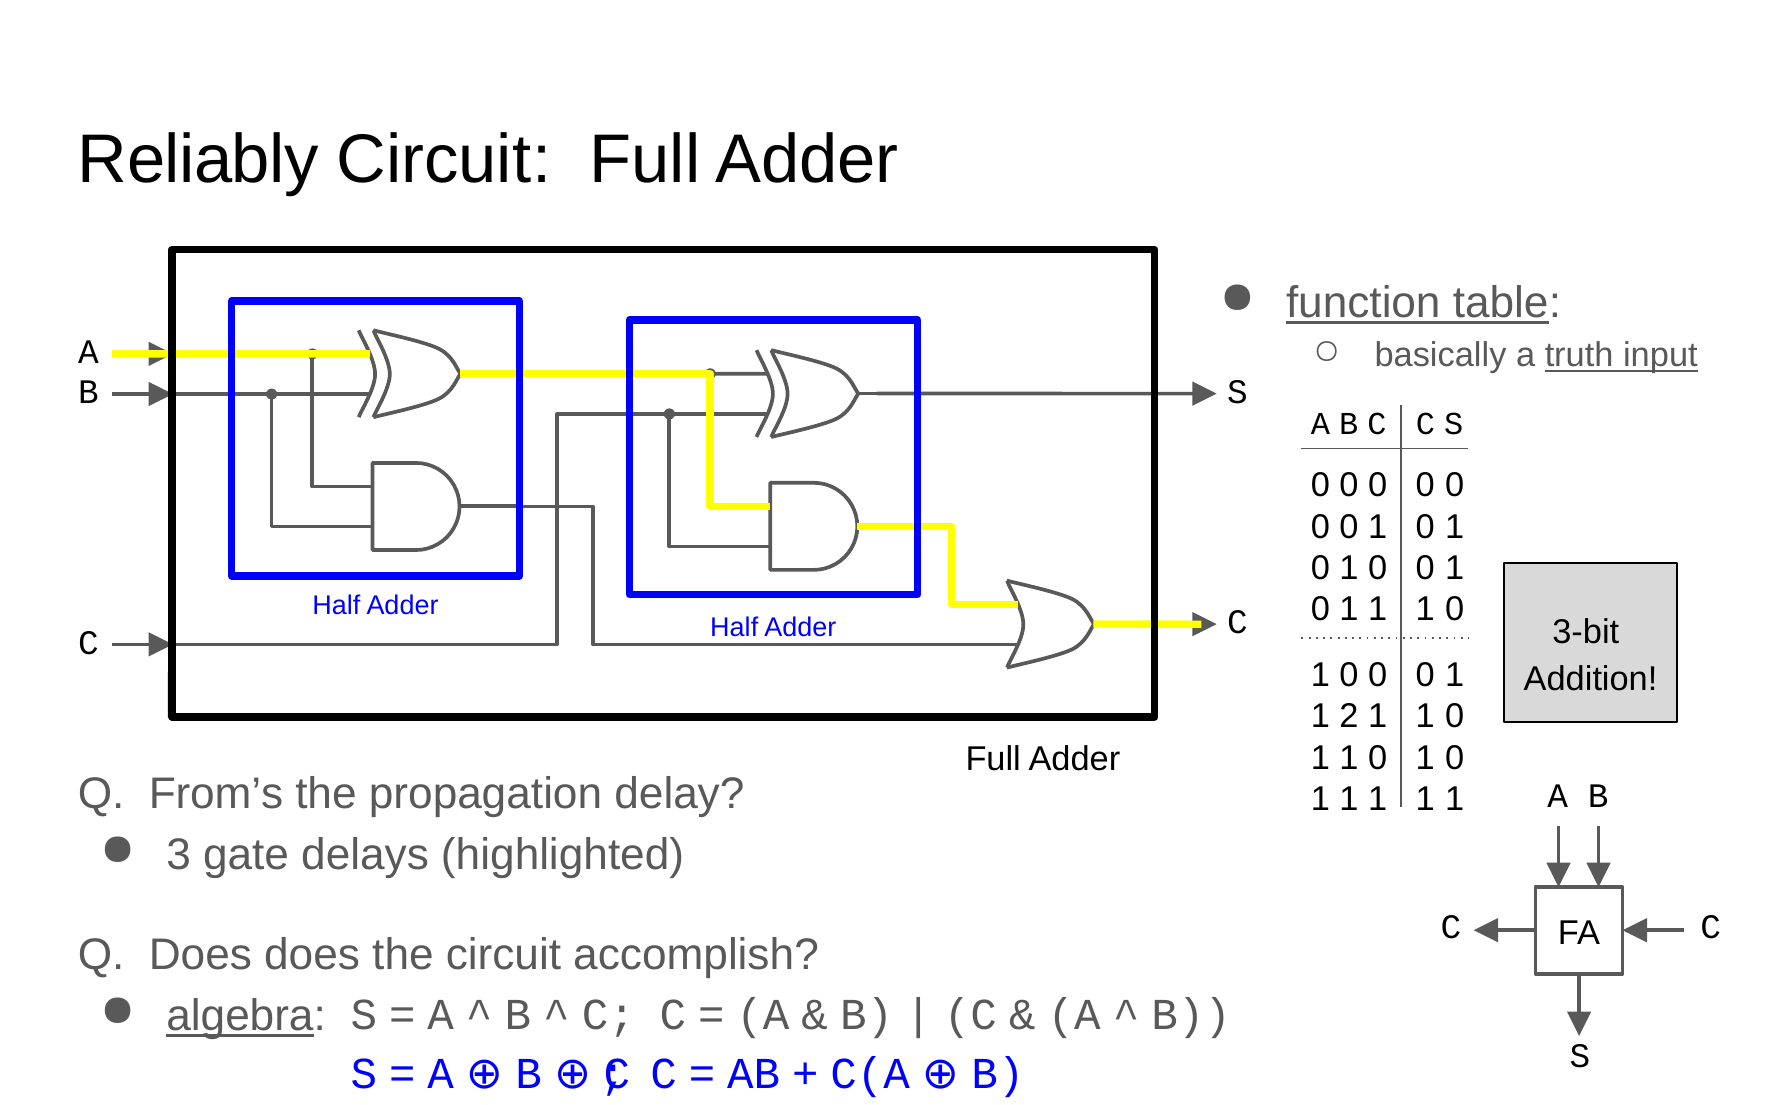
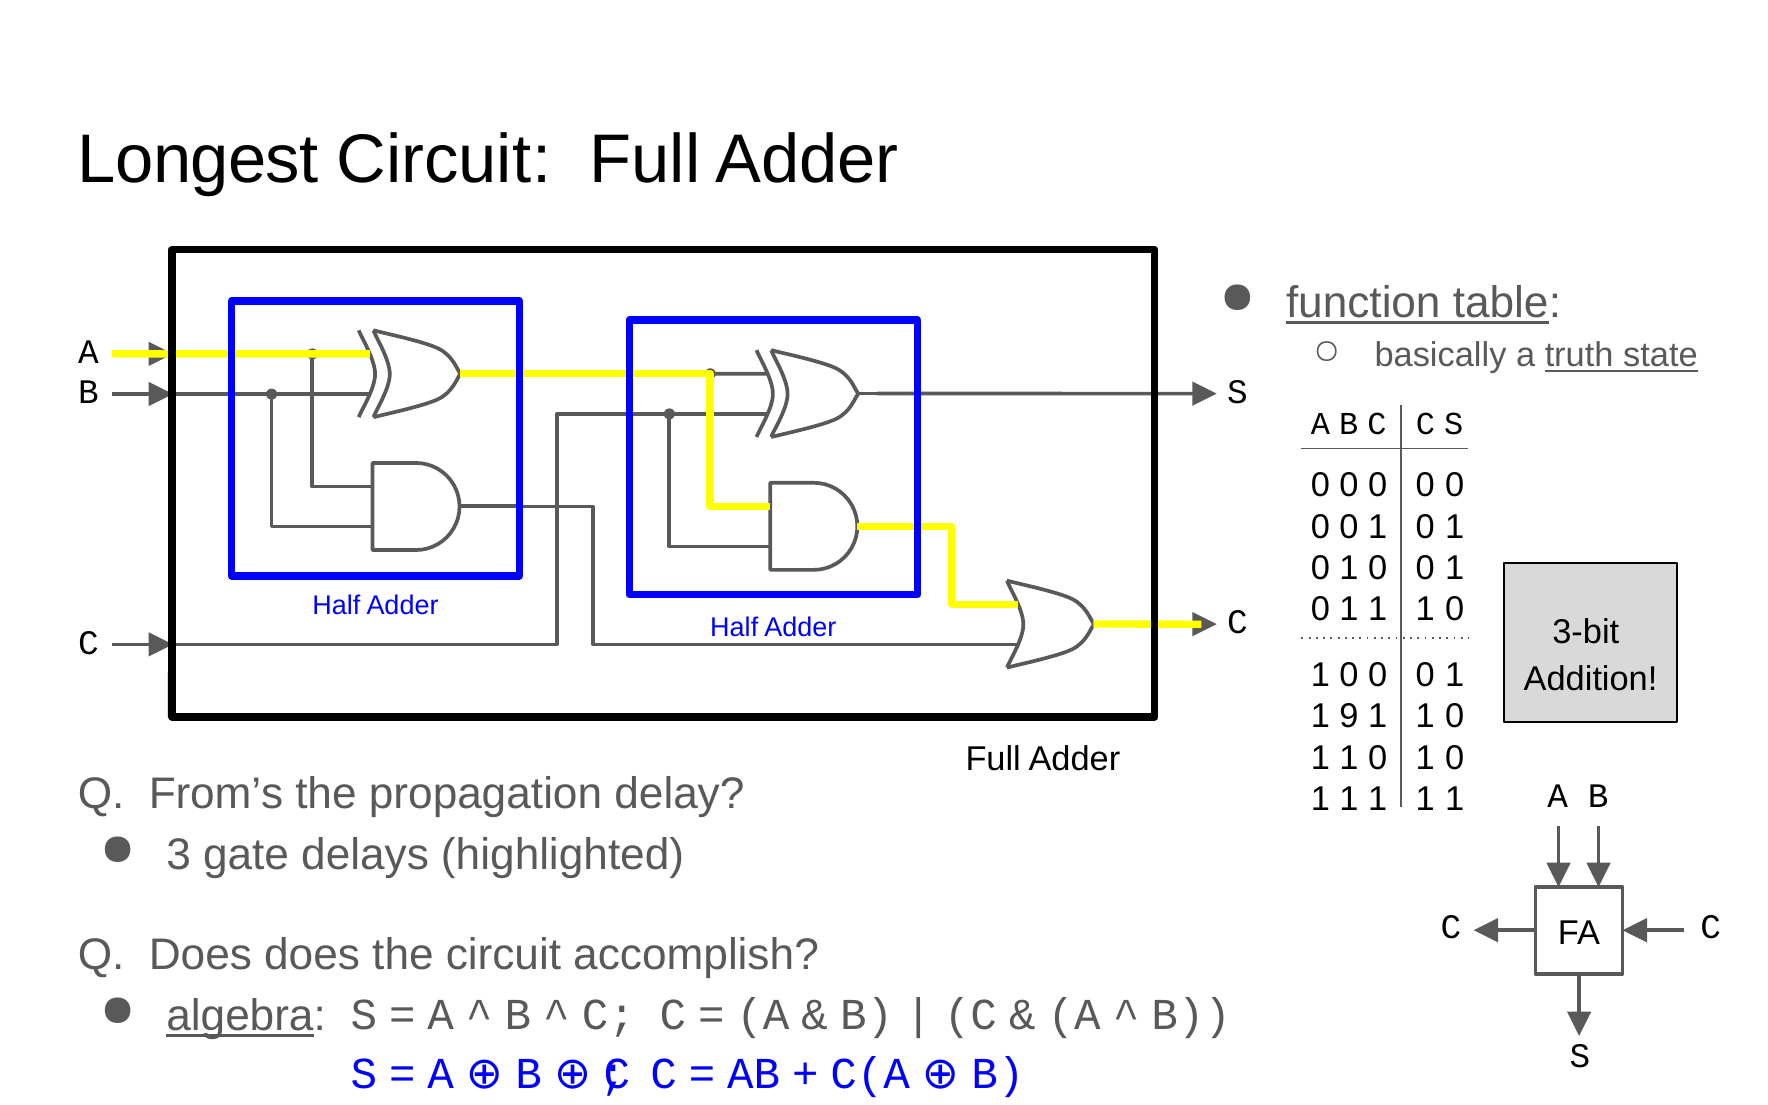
Reliably: Reliably -> Longest (198, 159)
input: input -> state (1660, 355)
2: 2 -> 9 (1349, 716)
